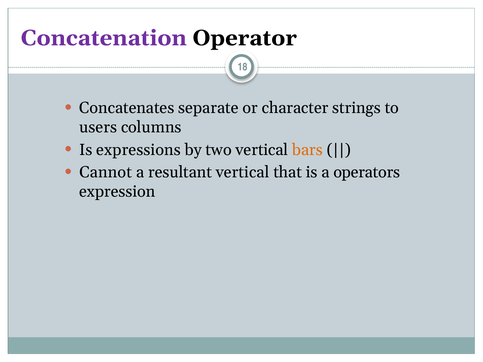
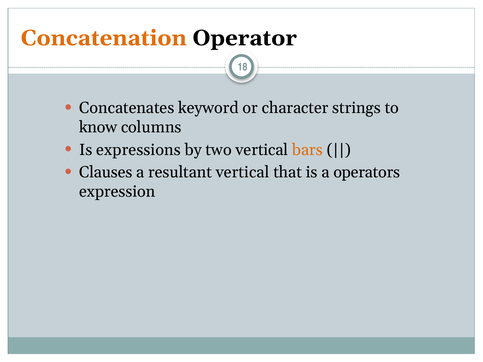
Concatenation colour: purple -> orange (104, 38)
separate: separate -> keyword (208, 108)
users: users -> know (98, 127)
Cannot: Cannot -> Clauses (106, 172)
